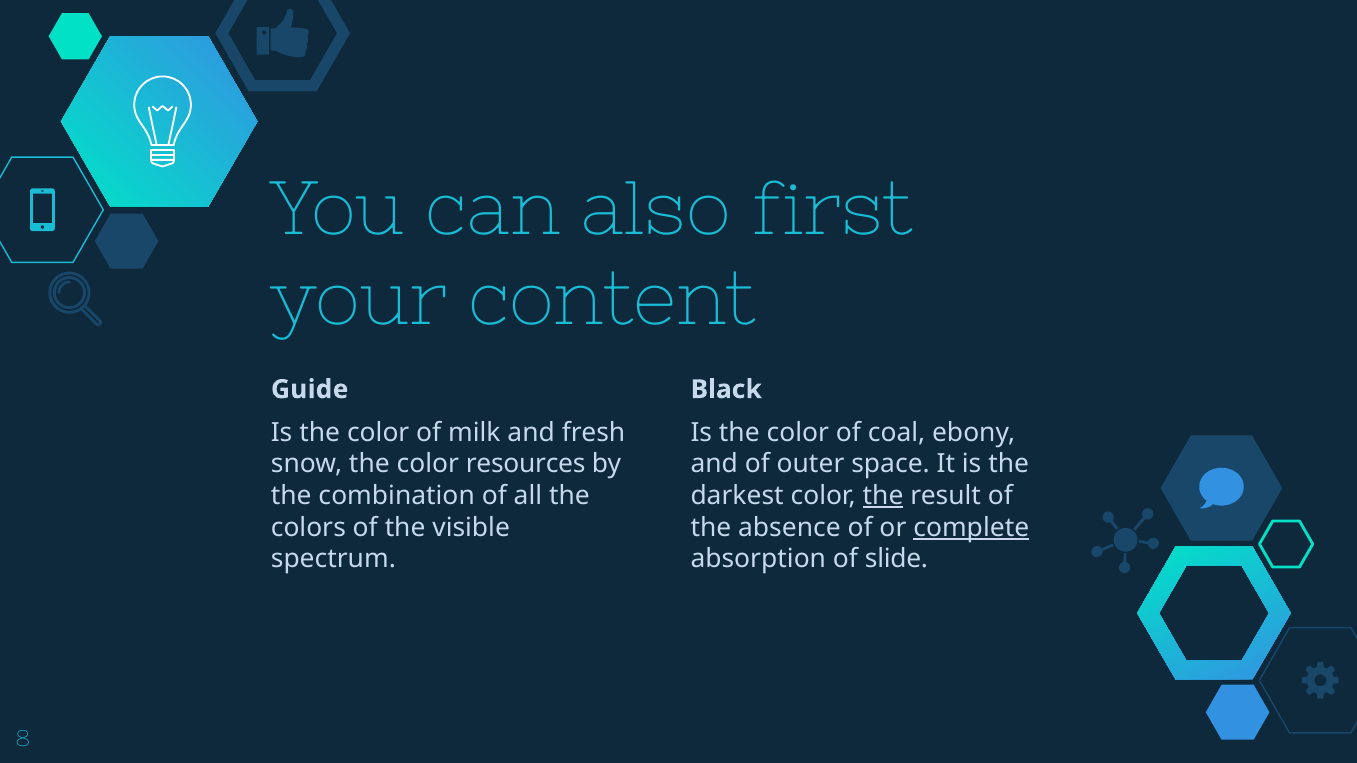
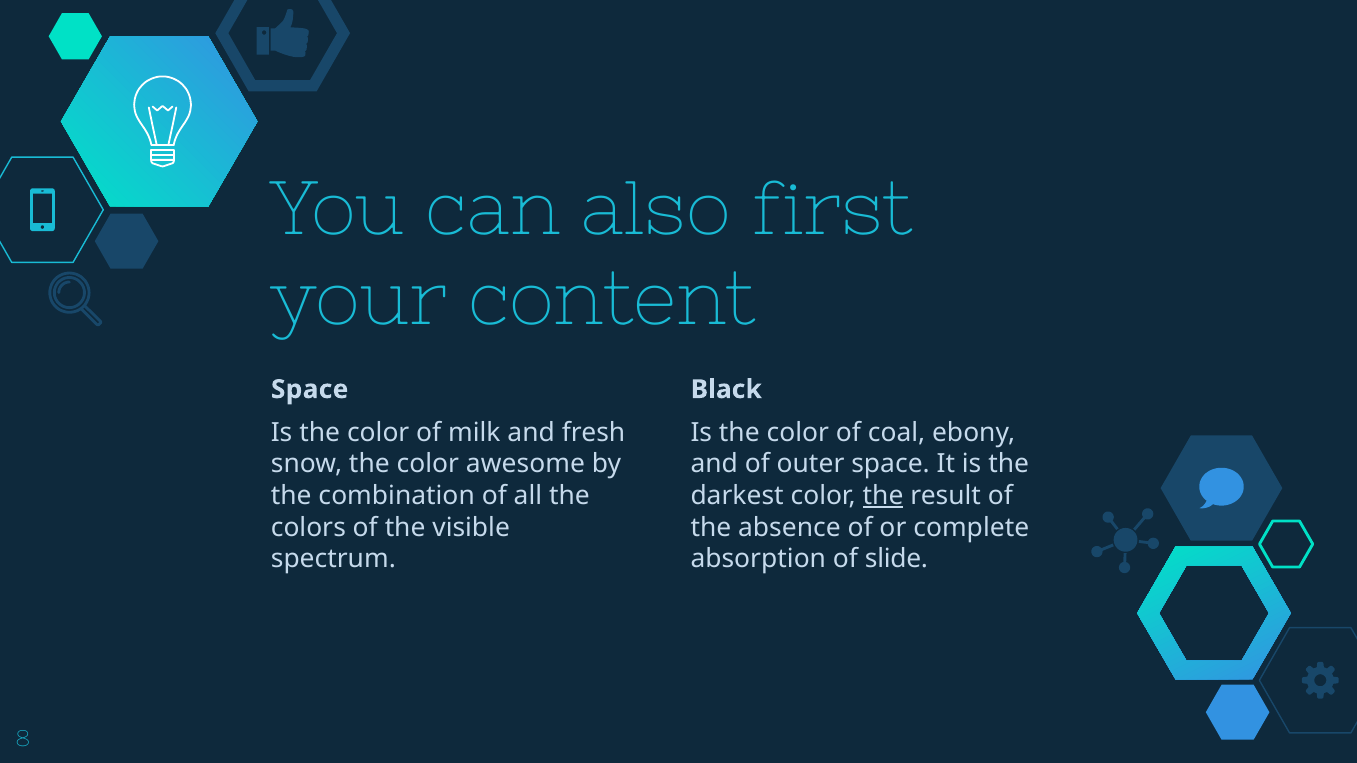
Guide: Guide -> Space (310, 390)
resources: resources -> awesome (525, 464)
complete underline: present -> none (971, 528)
